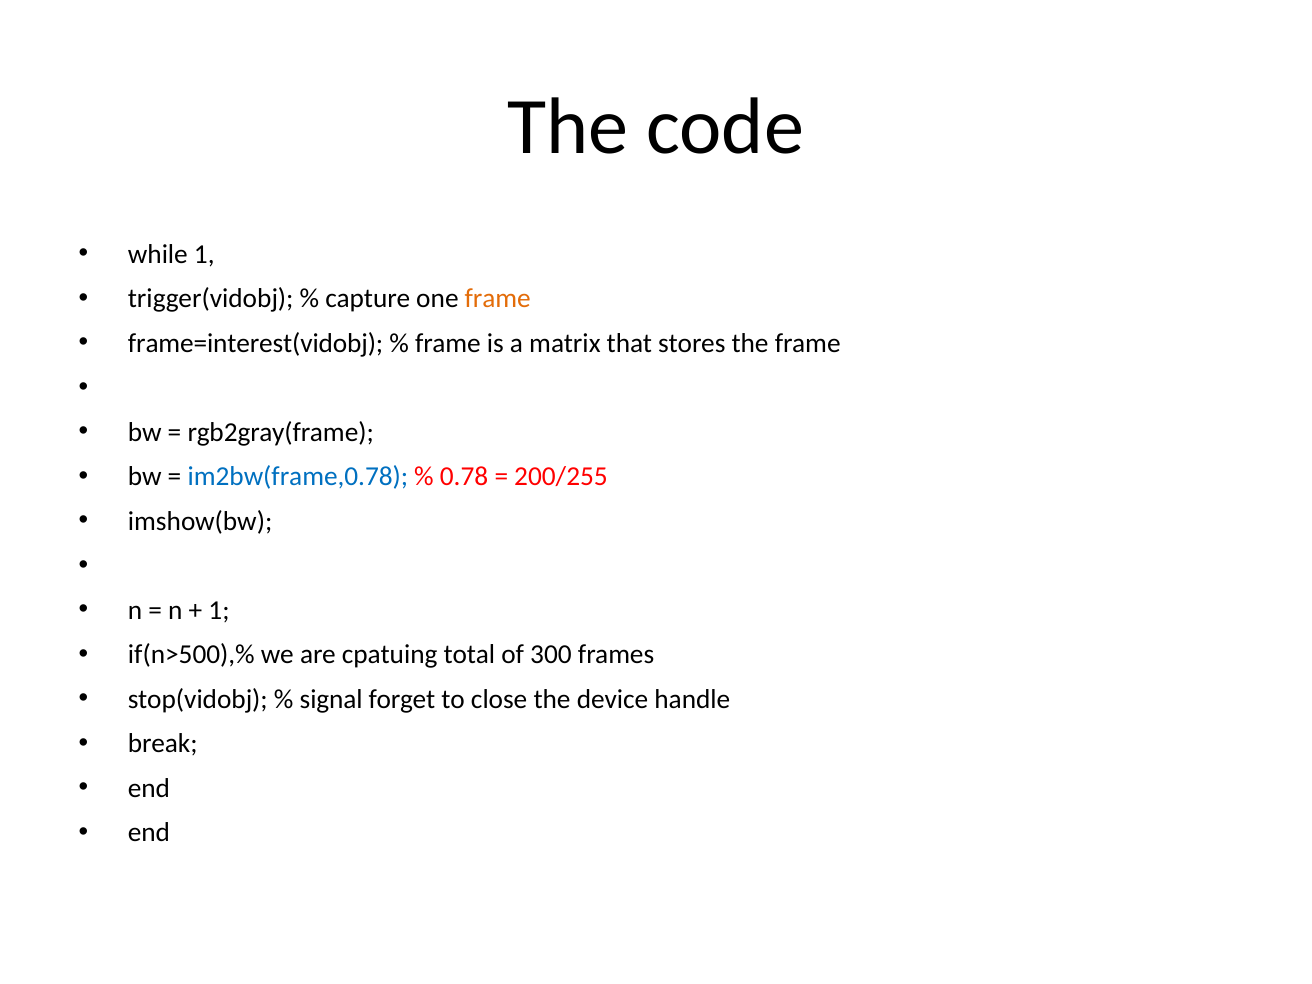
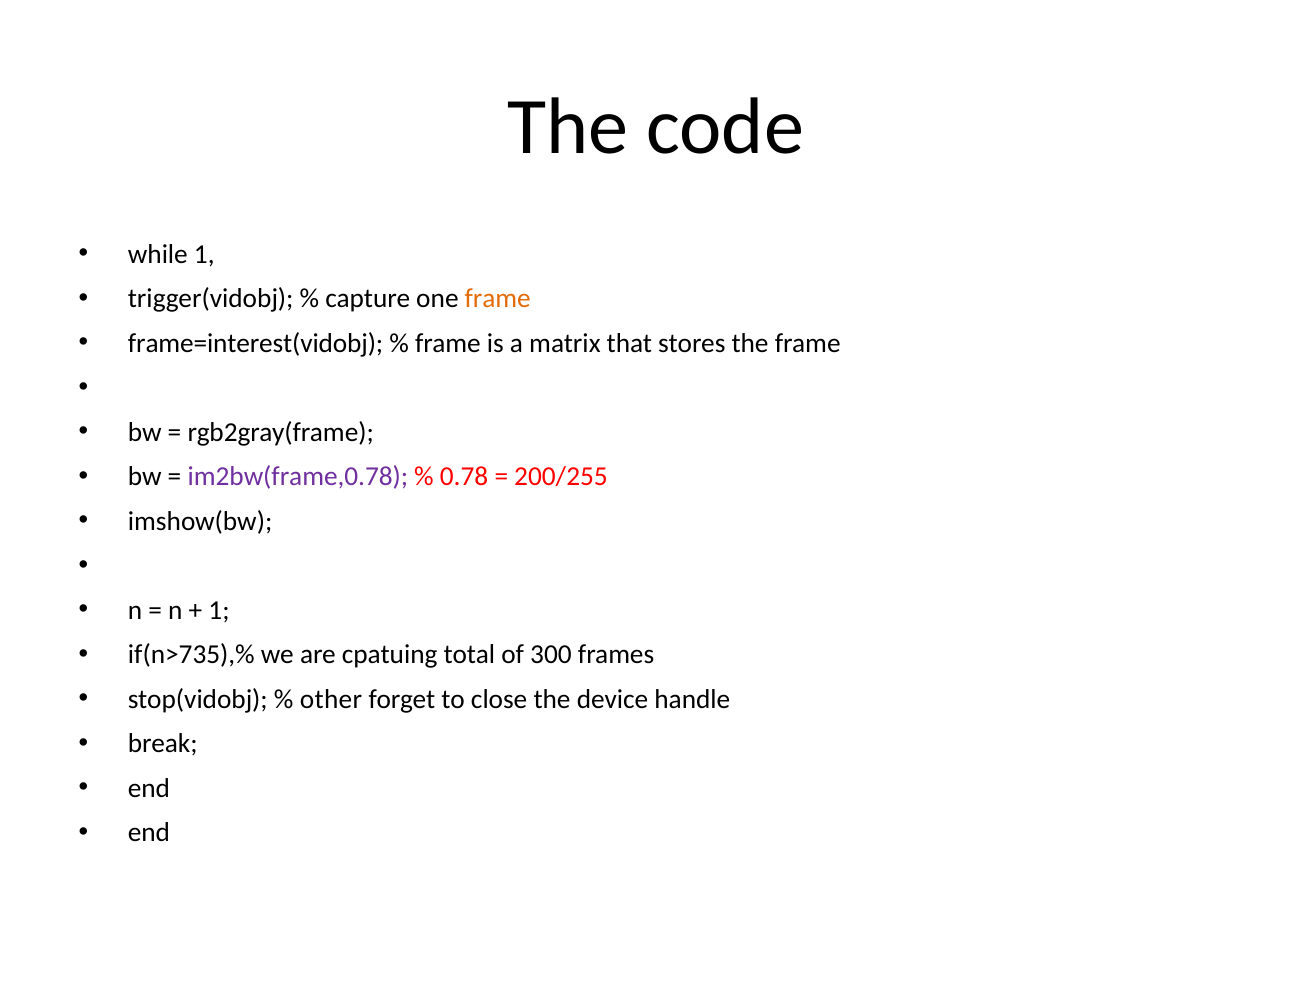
im2bw(frame,0.78 colour: blue -> purple (298, 477)
if(n>500),%: if(n>500),% -> if(n>735),% (191, 655)
signal: signal -> other (331, 699)
